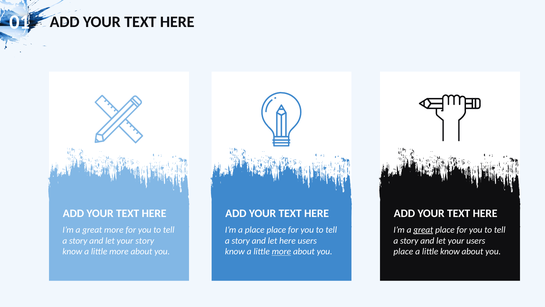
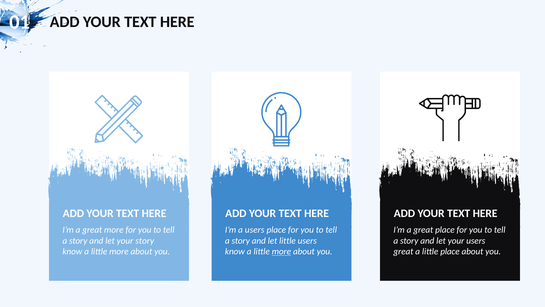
a place: place -> users (255, 229)
great underline: present -> none (423, 229)
let here: here -> little (287, 240)
place: place -> great (403, 251)
little know: know -> place (450, 251)
